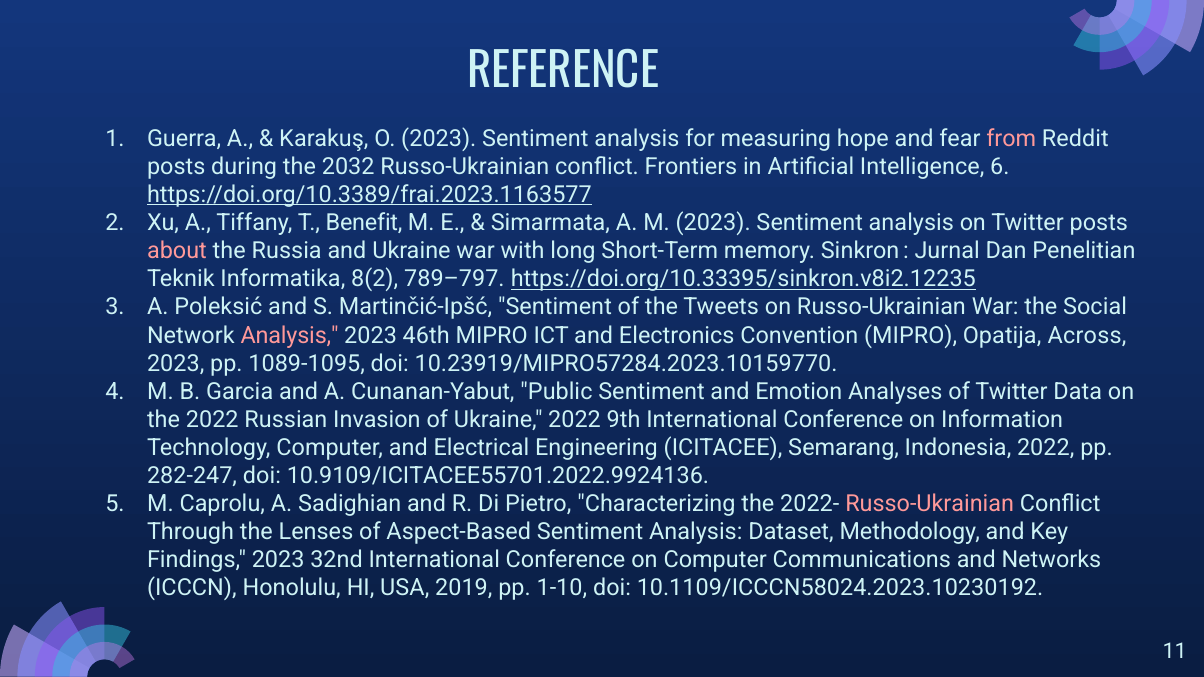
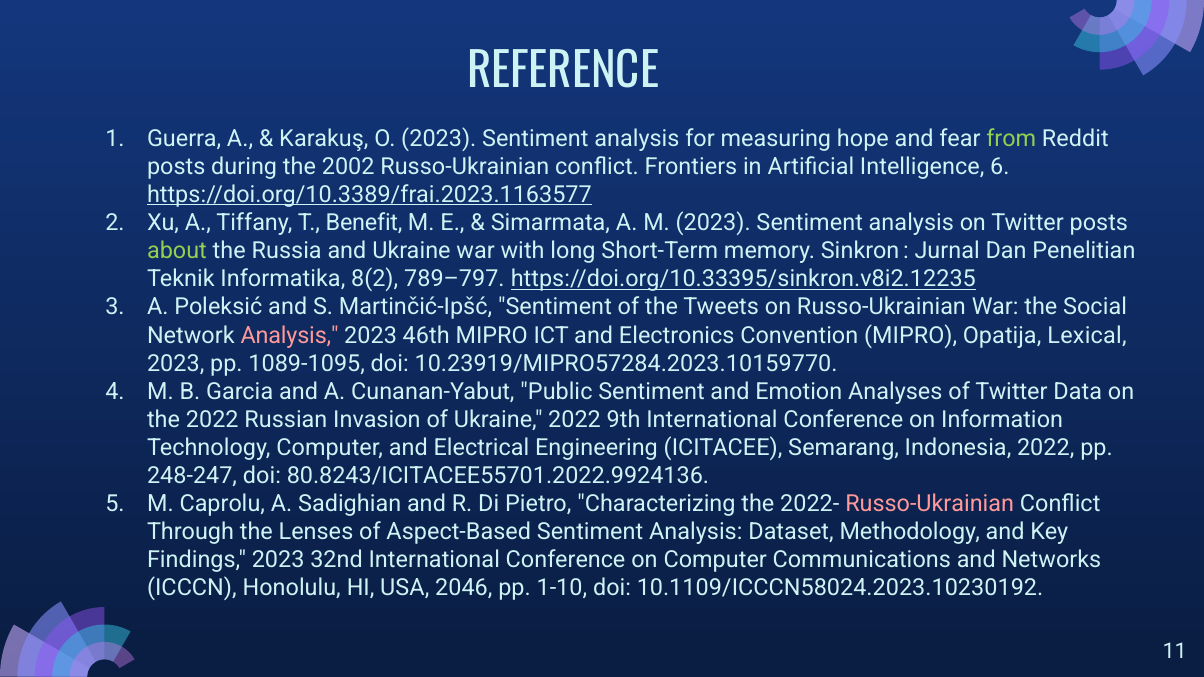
from colour: pink -> light green (1011, 139)
2032: 2032 -> 2002 (348, 167)
about colour: pink -> light green (177, 251)
Across: Across -> Lexical (1087, 335)
282-247: 282-247 -> 248-247 (192, 476)
10.9109/ICITACEE55701.2022.9924136: 10.9109/ICITACEE55701.2022.9924136 -> 80.8243/ICITACEE55701.2022.9924136 (498, 476)
2019: 2019 -> 2046 (464, 588)
